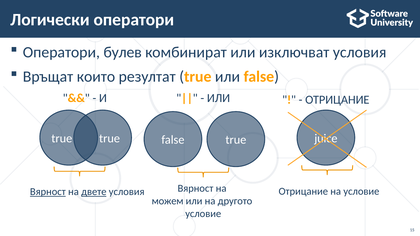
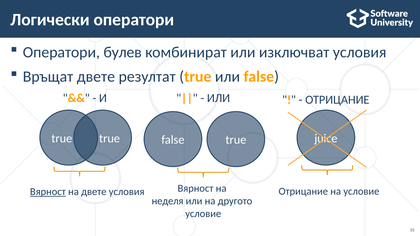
Връщат които: които -> двете (96, 77)
двете underline: present -> none (94, 192)
можем: можем -> неделя (168, 201)
